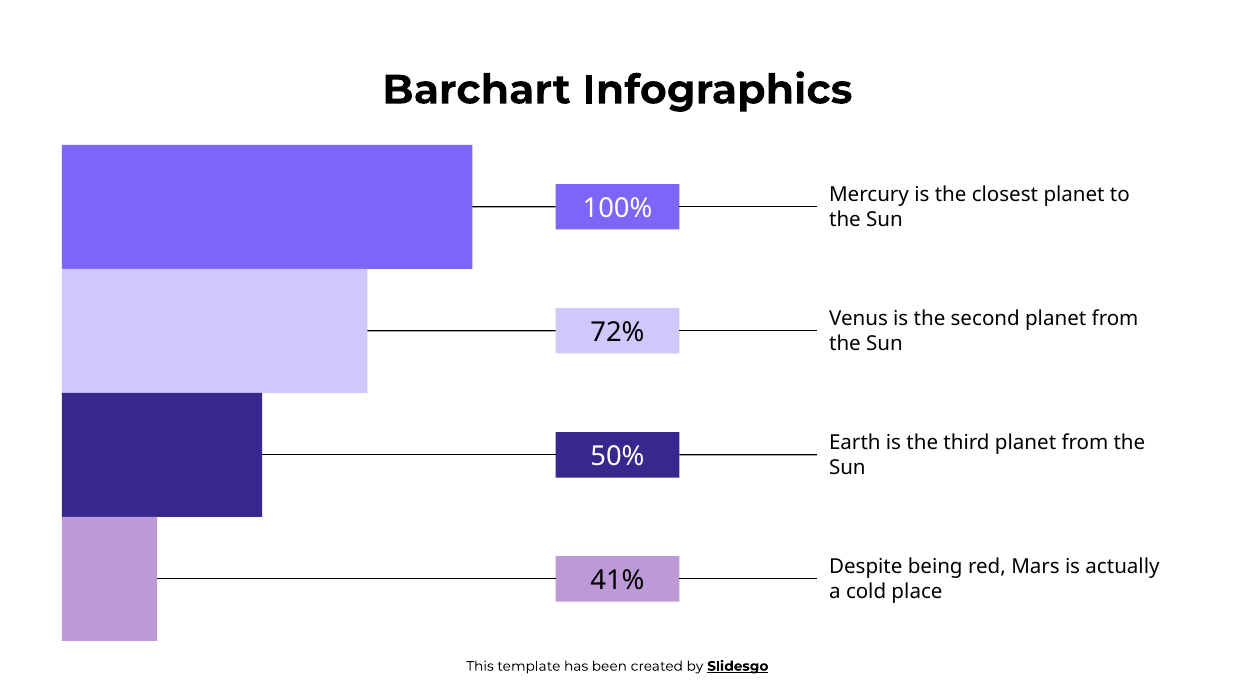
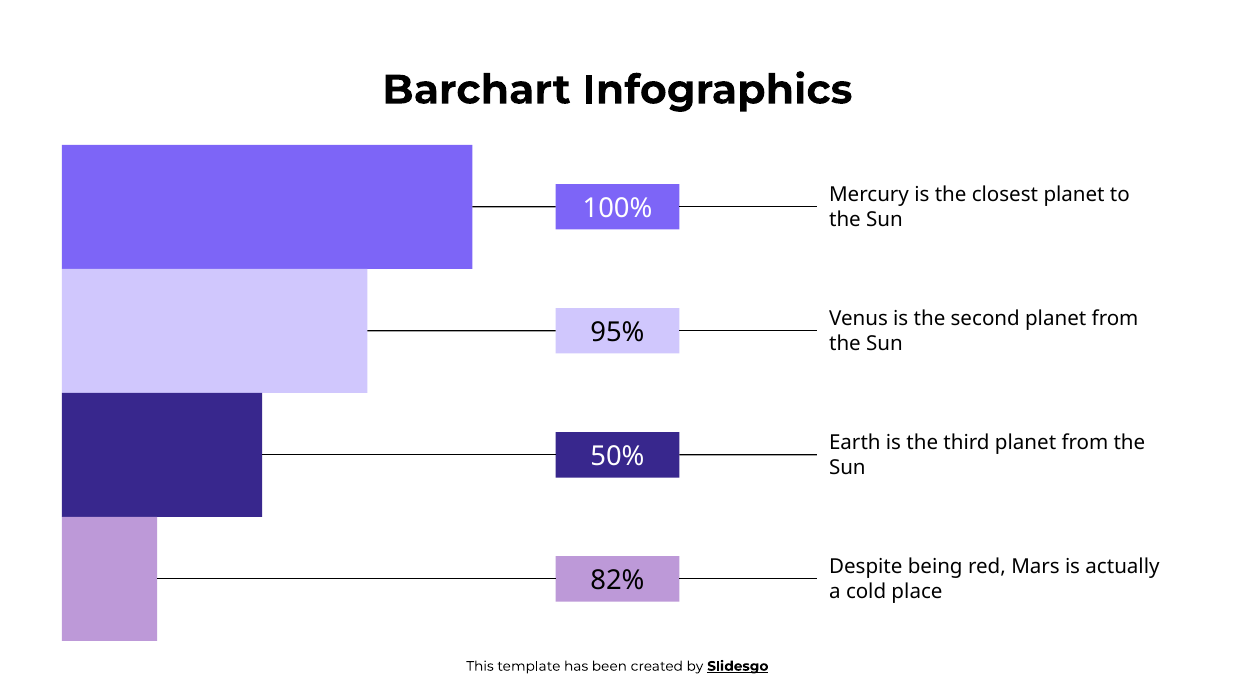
72%: 72% -> 95% (617, 333)
41%: 41% -> 82% (617, 580)
